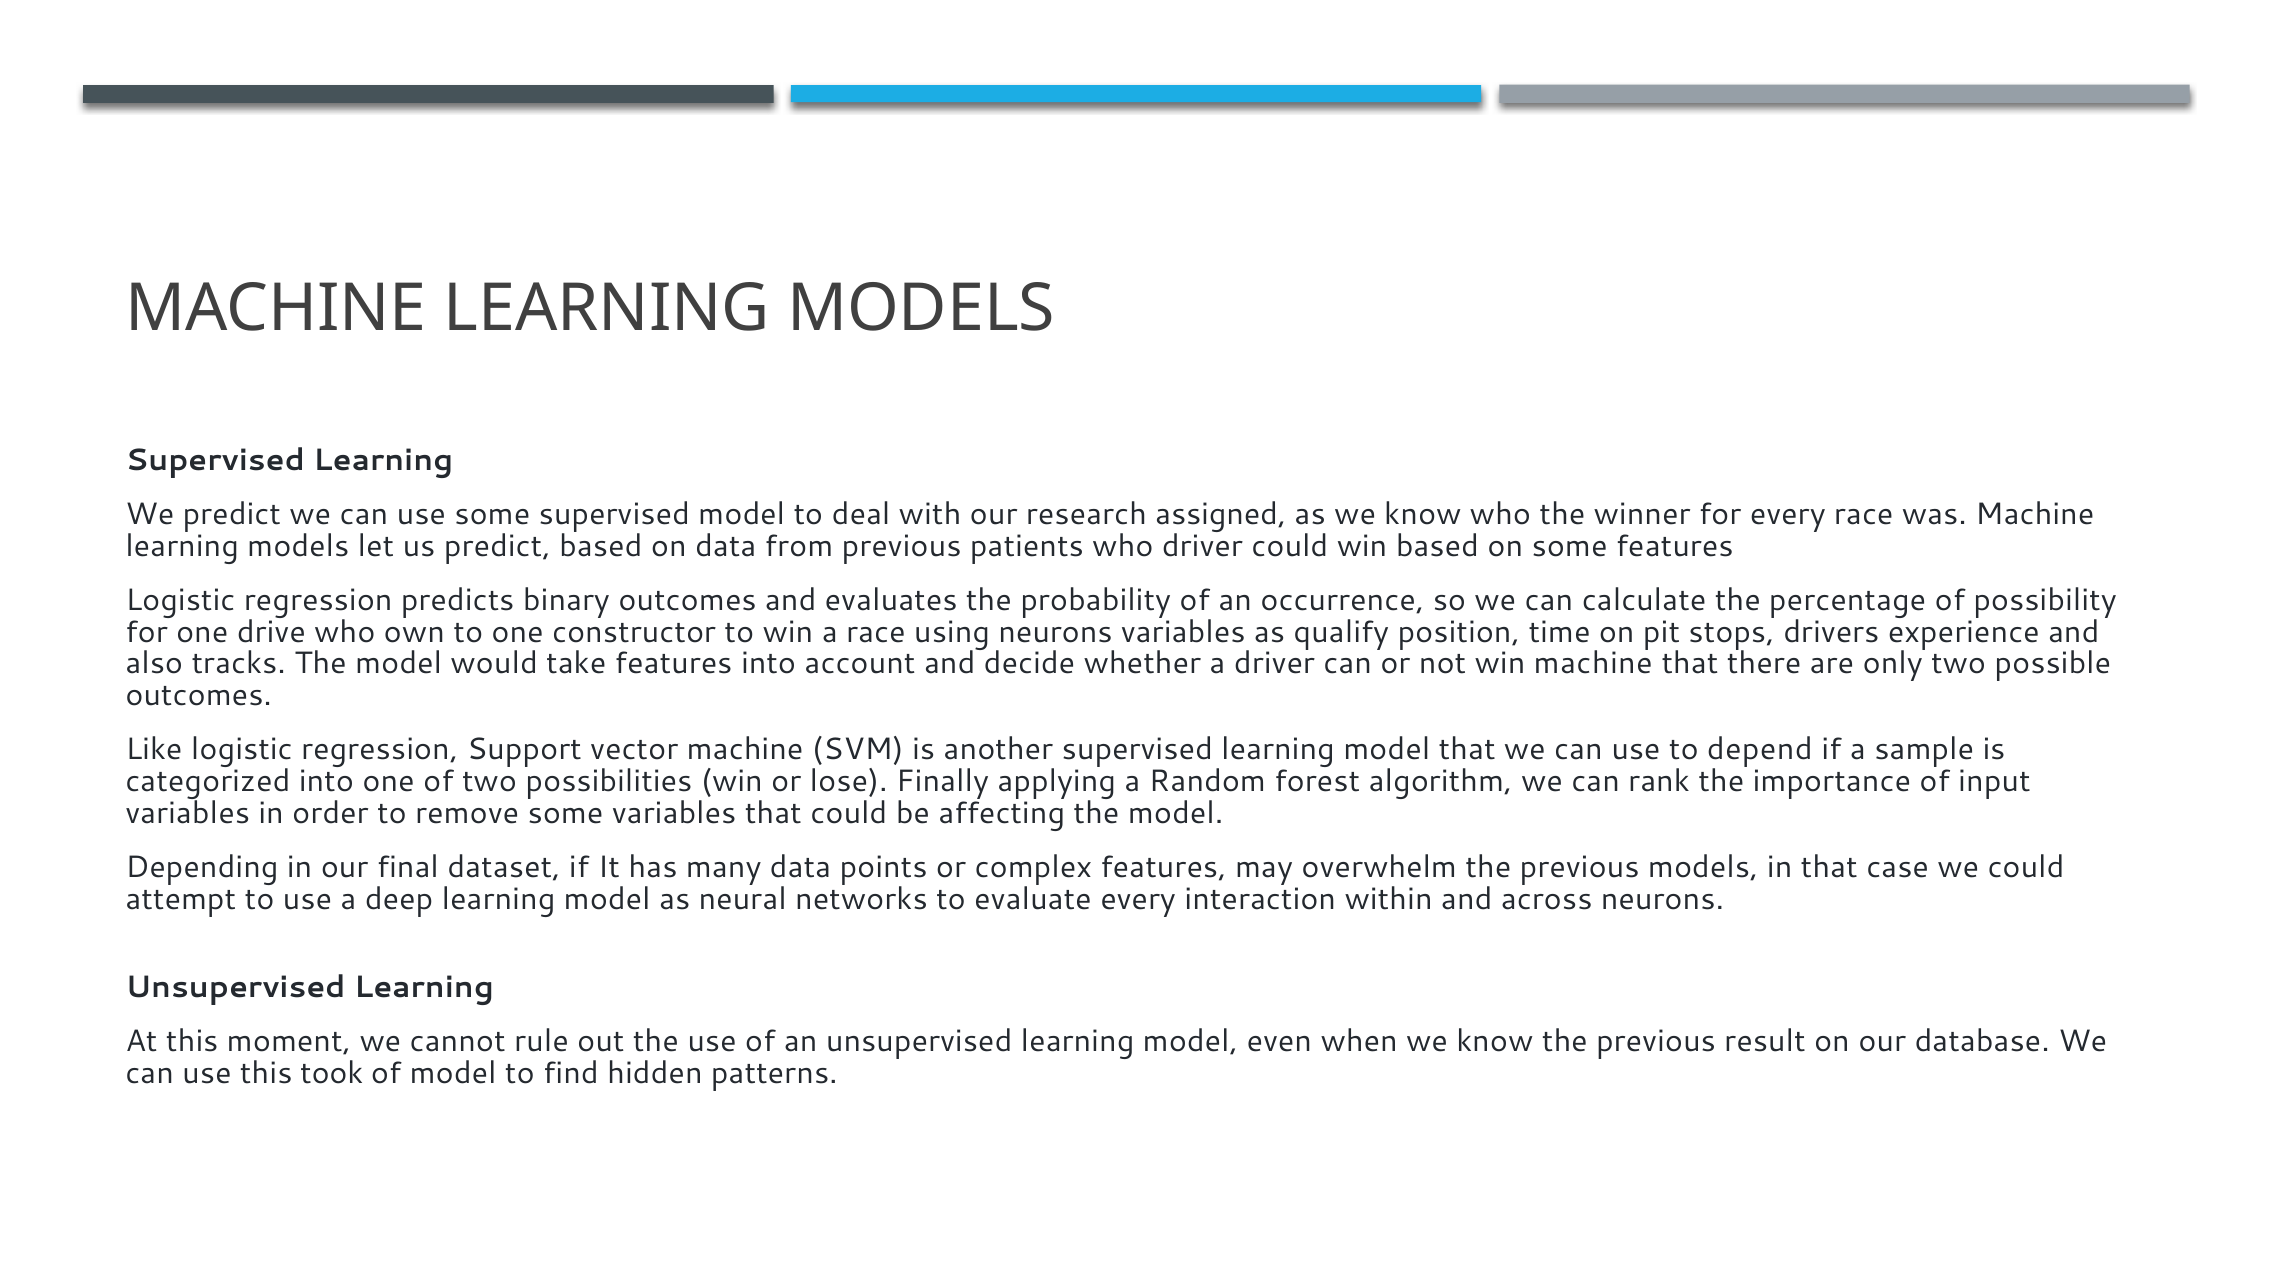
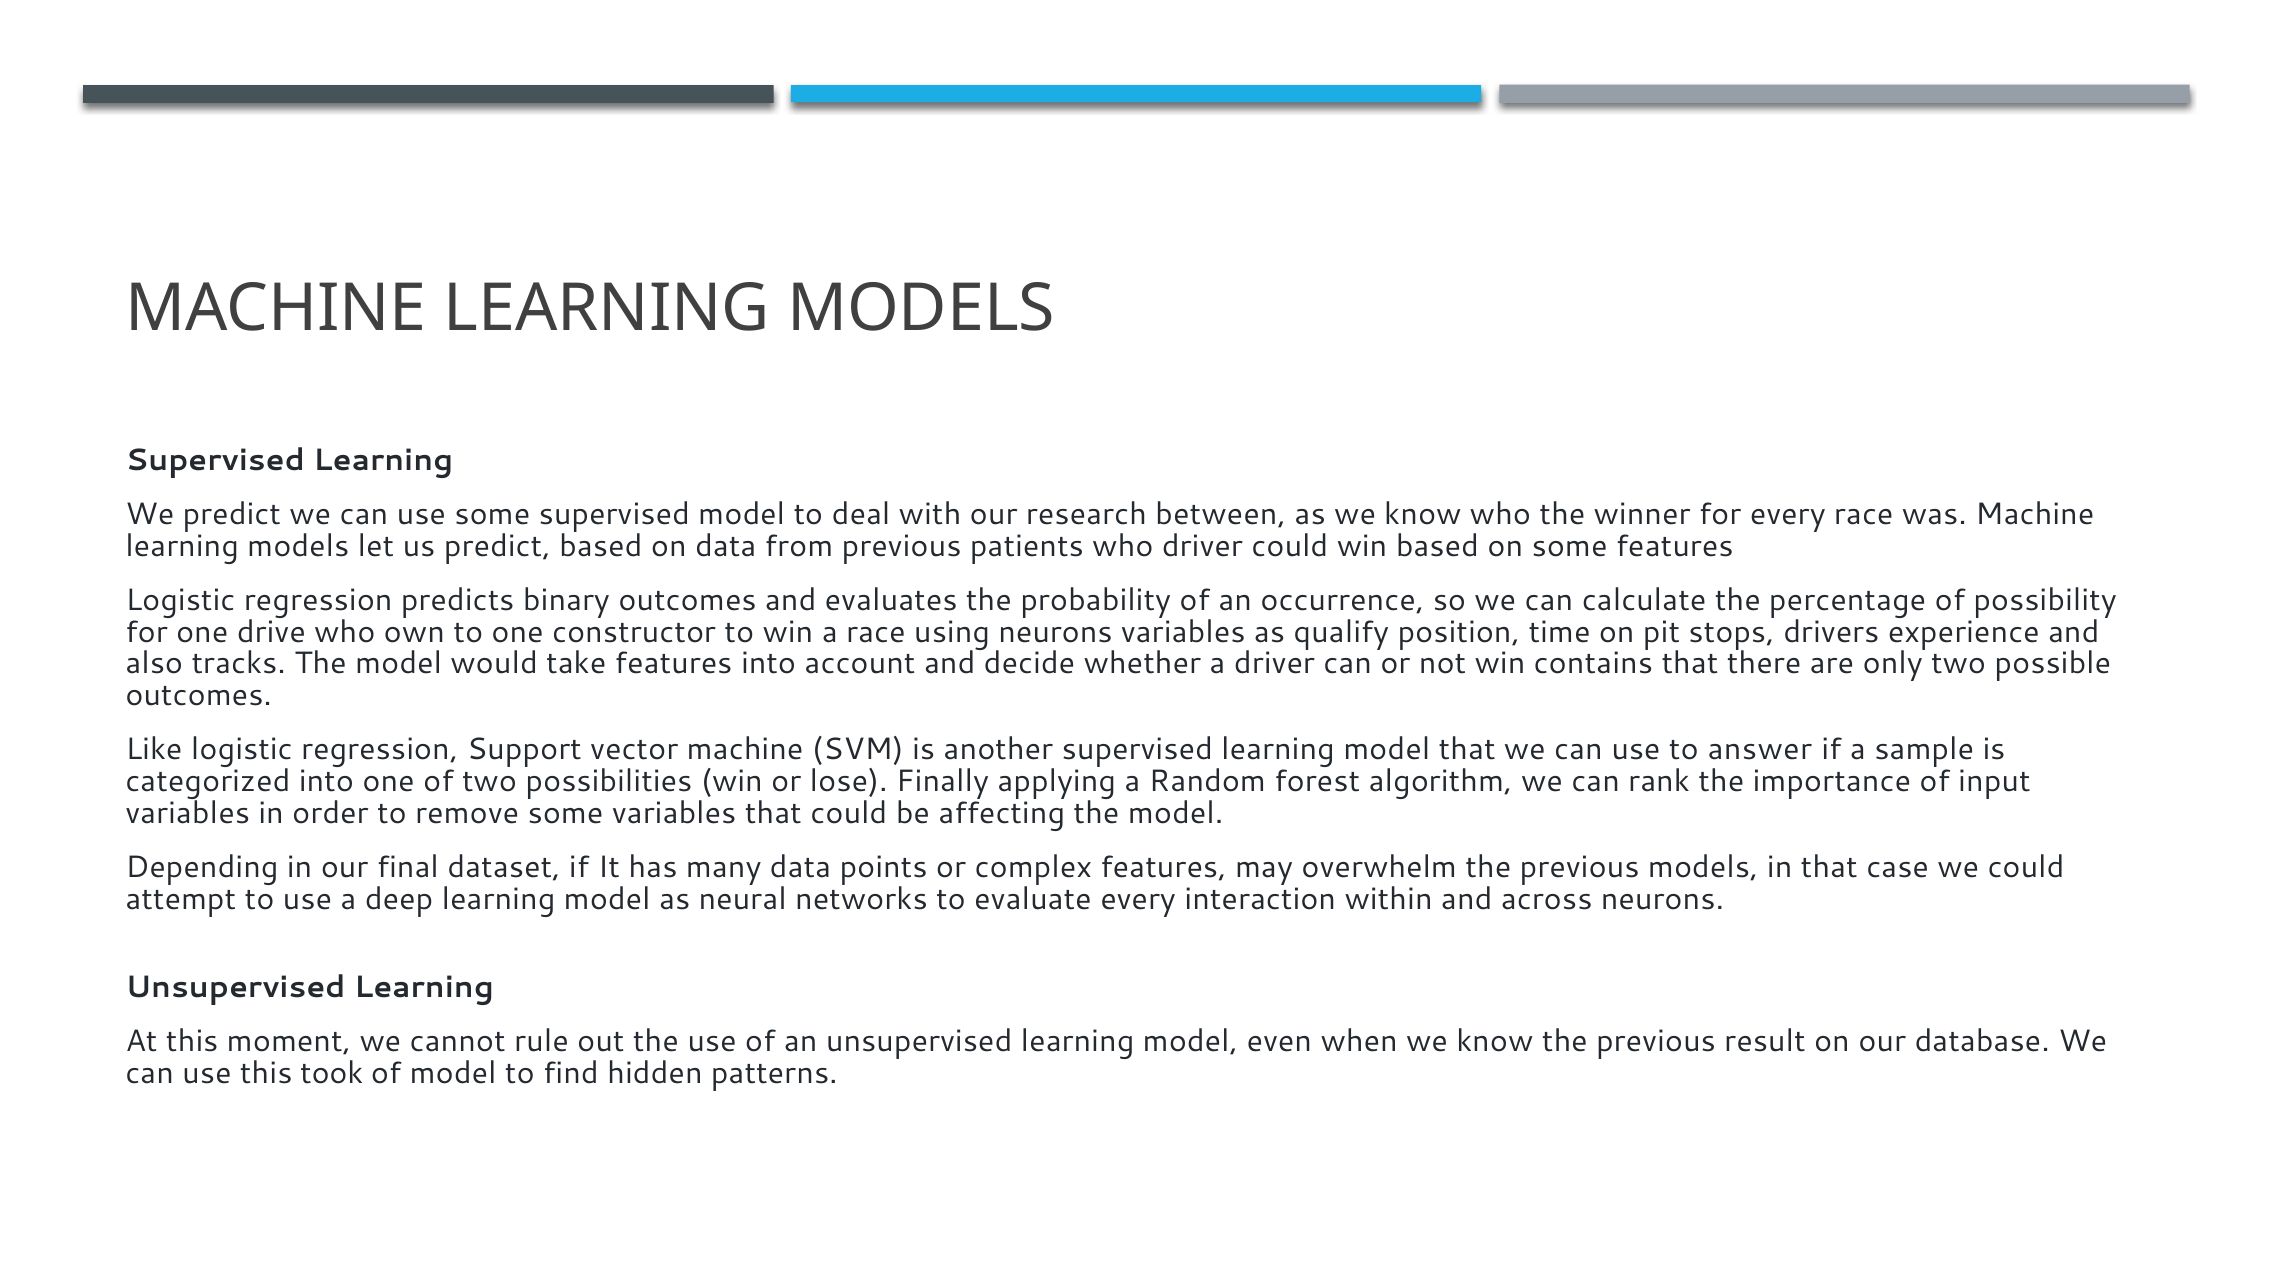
assigned: assigned -> between (1221, 514)
win machine: machine -> contains (1593, 664)
depend: depend -> answer (1760, 749)
